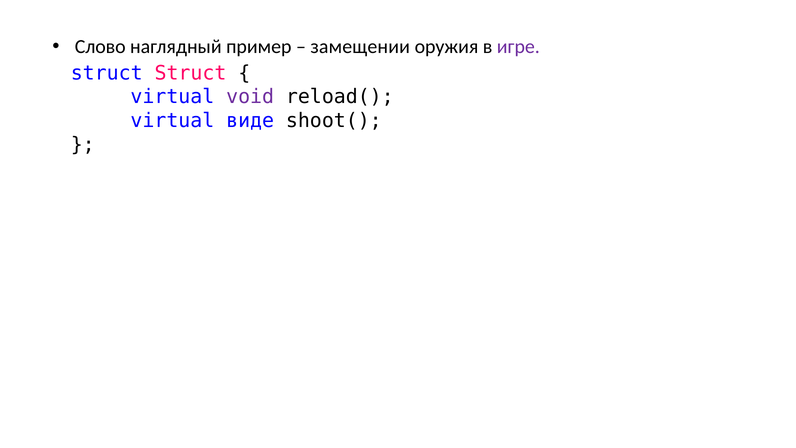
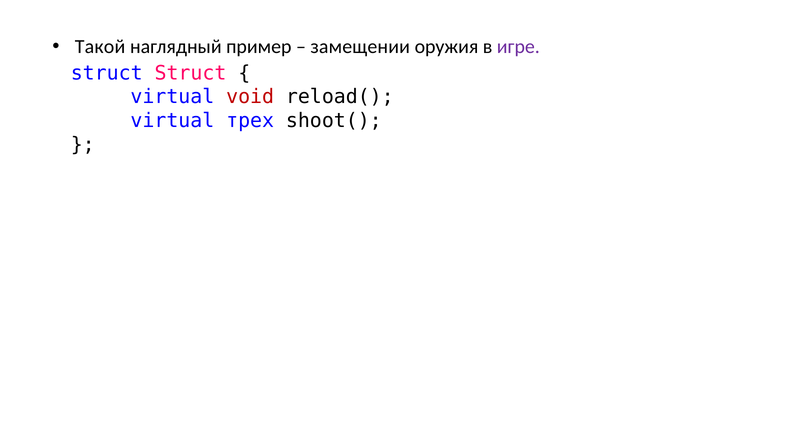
Слово: Слово -> Такой (100, 47)
void colour: purple -> red (250, 97)
виде: виде -> трех (250, 121)
